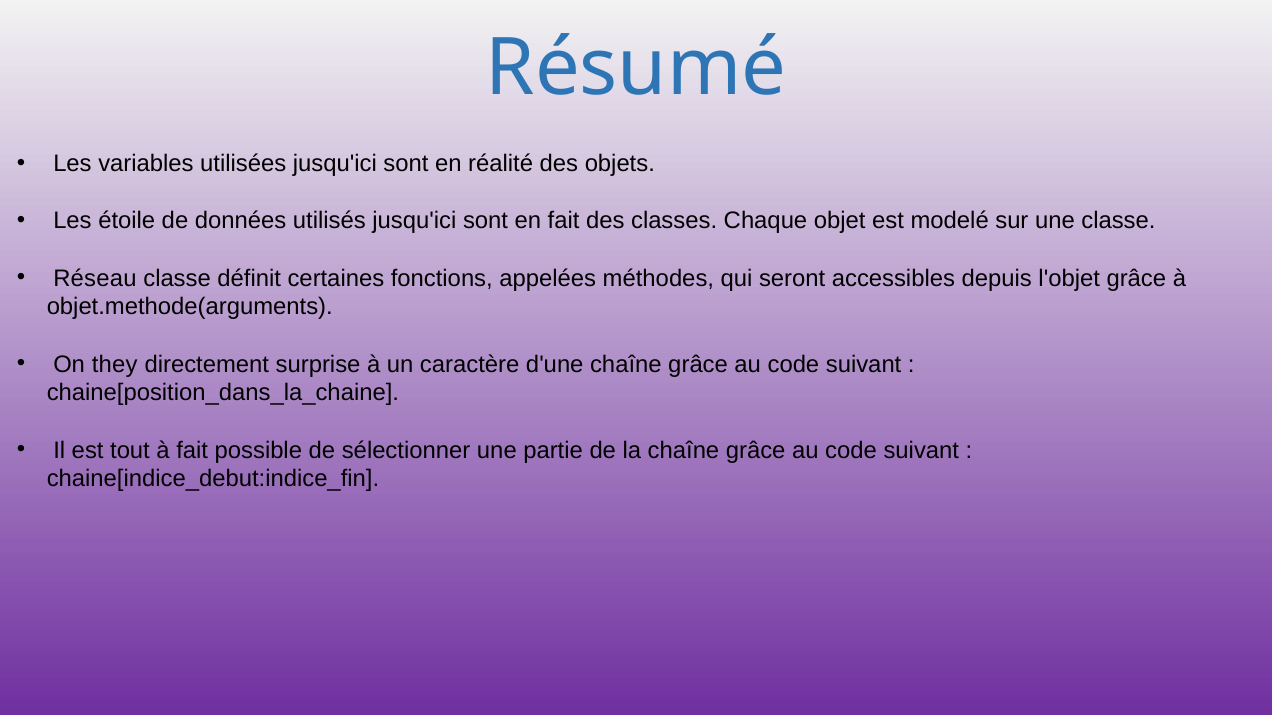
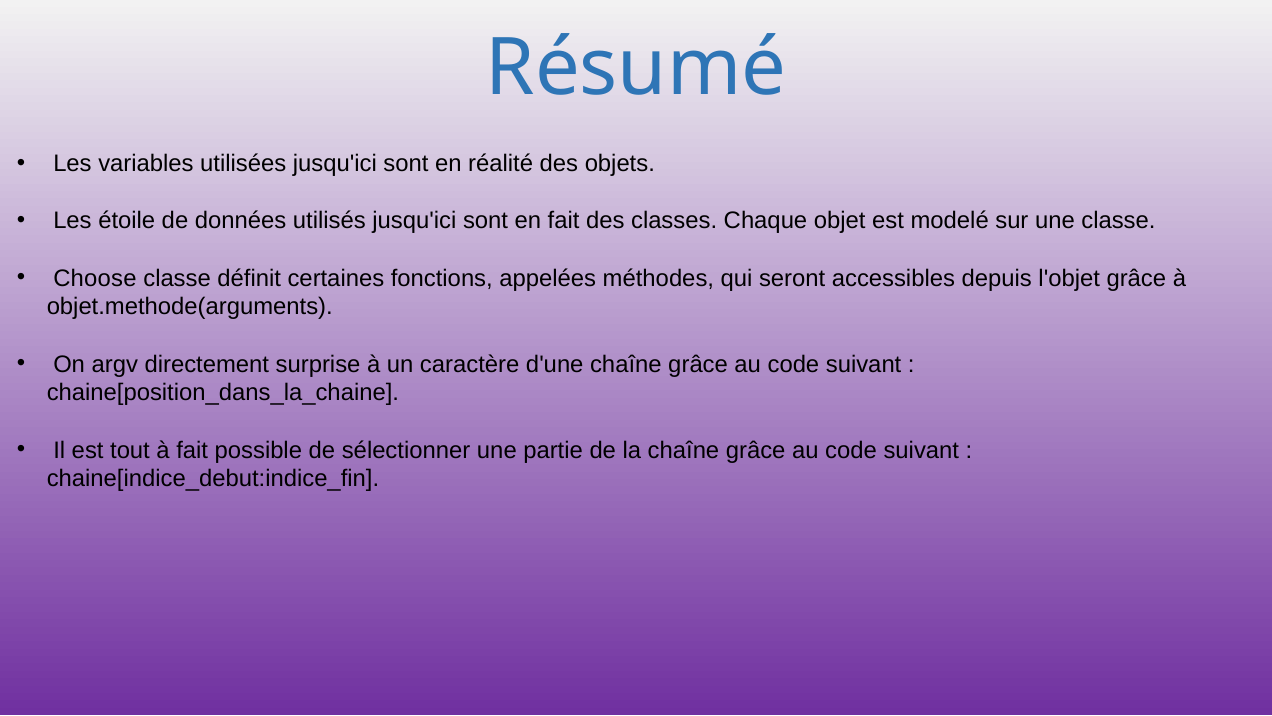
Réseau: Réseau -> Choose (95, 278)
they: they -> argv (115, 364)
